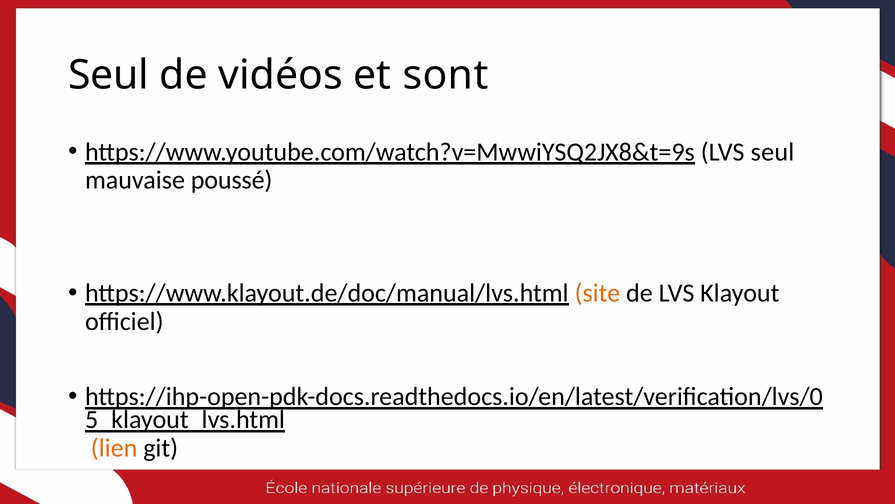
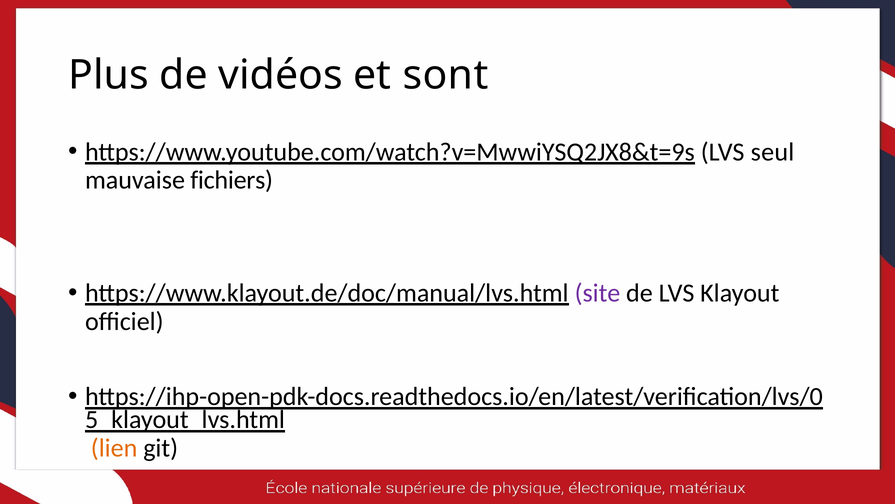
Seul: Seul -> Plus (108, 75)
poussé: poussé -> fichiers (232, 180)
site colour: orange -> purple (597, 293)
